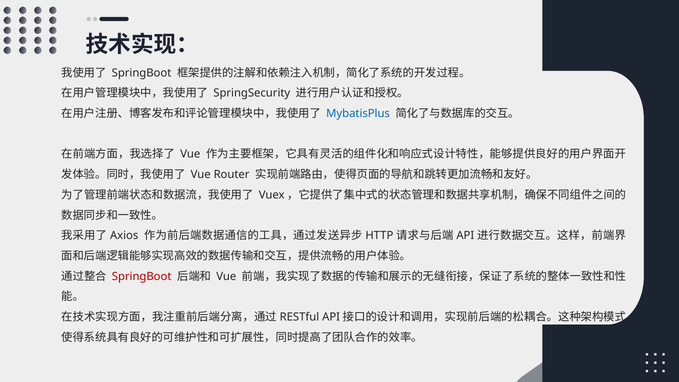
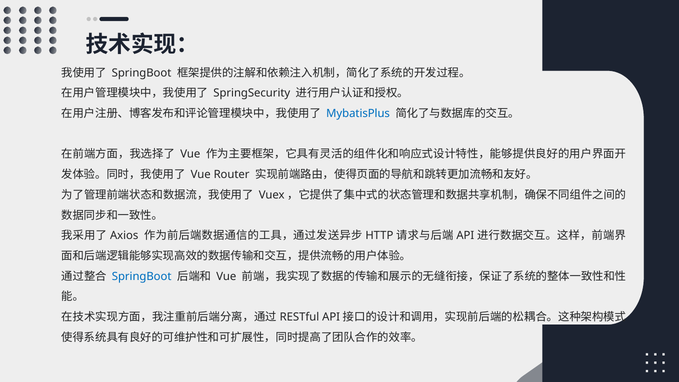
SpringBoot colour: red -> blue (142, 276)
